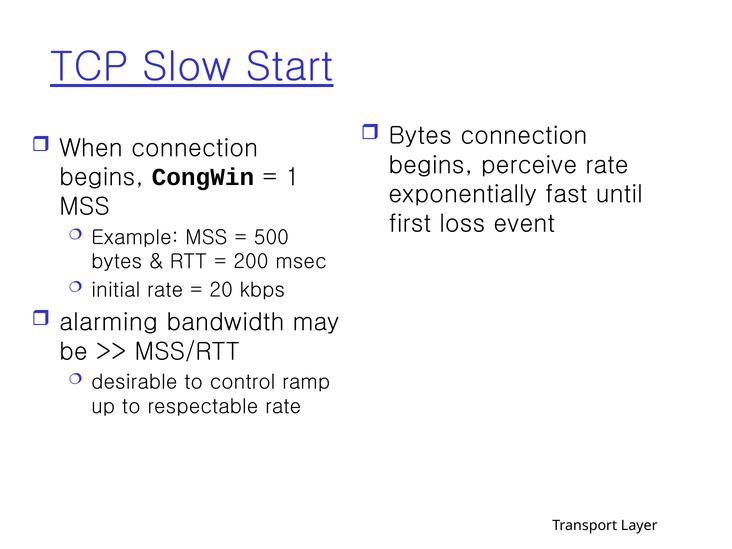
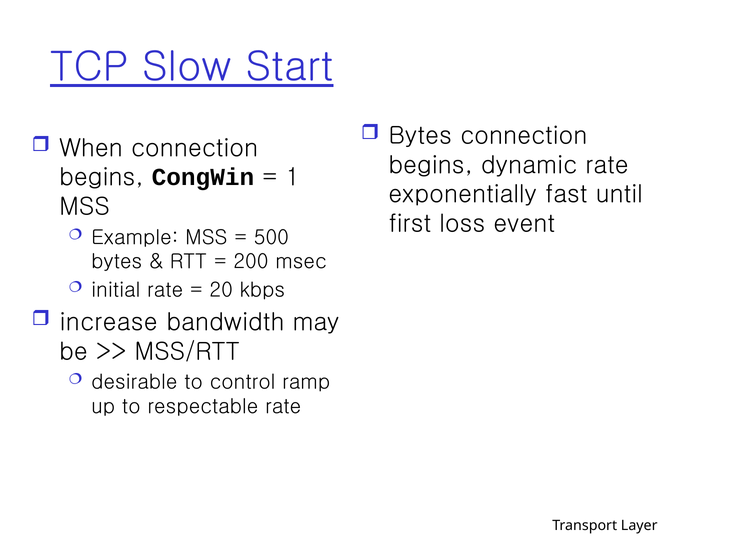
perceive: perceive -> dynamic (529, 165)
alarming: alarming -> increase (109, 322)
